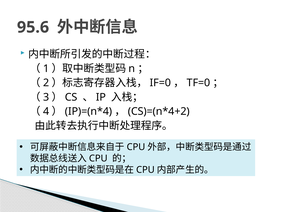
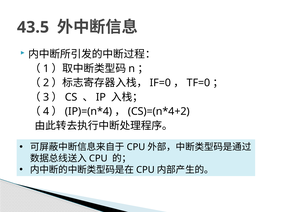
95.6: 95.6 -> 43.5 (33, 27)
